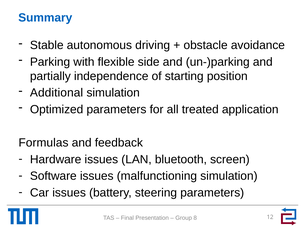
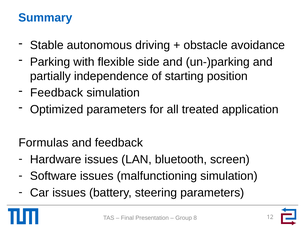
Additional: Additional -> Feedback (57, 93)
